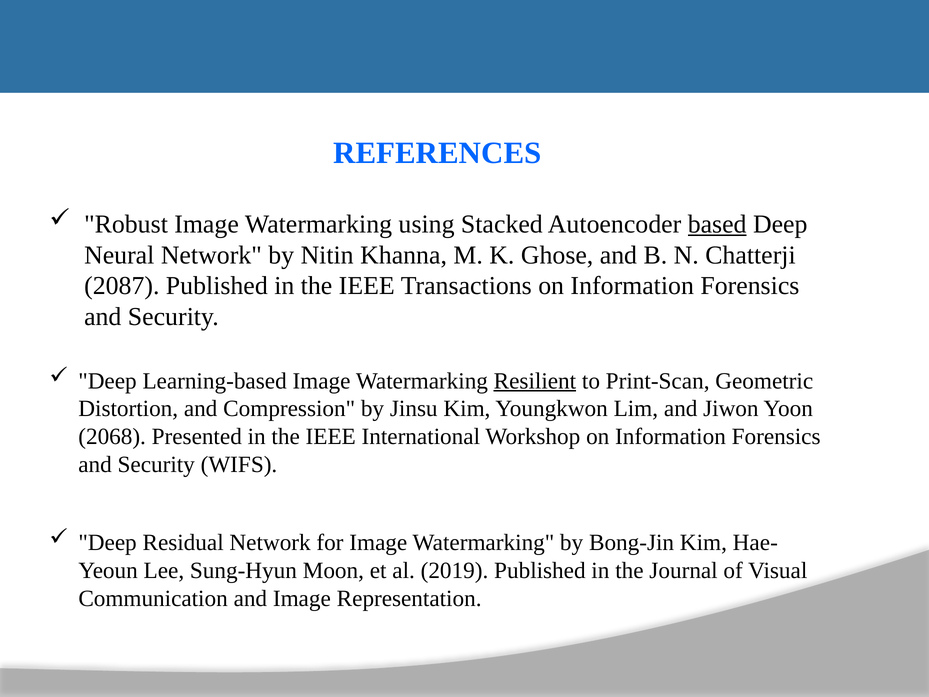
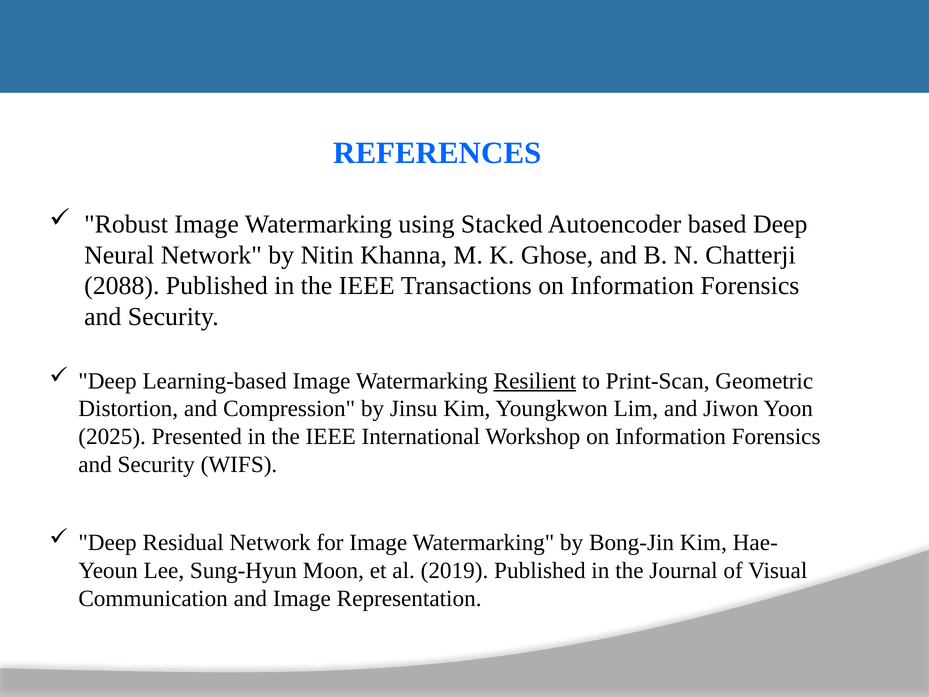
based underline: present -> none (717, 224)
2087: 2087 -> 2088 (122, 286)
2068: 2068 -> 2025 (112, 437)
